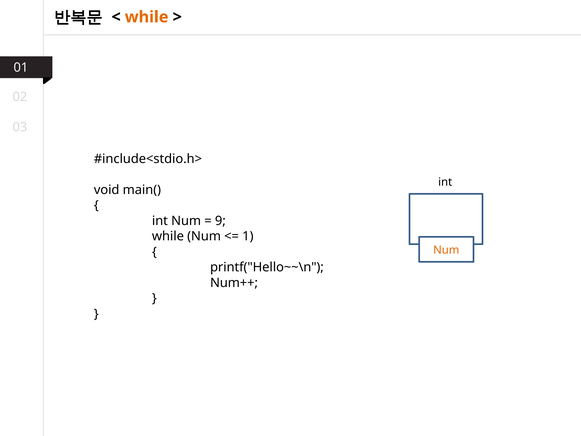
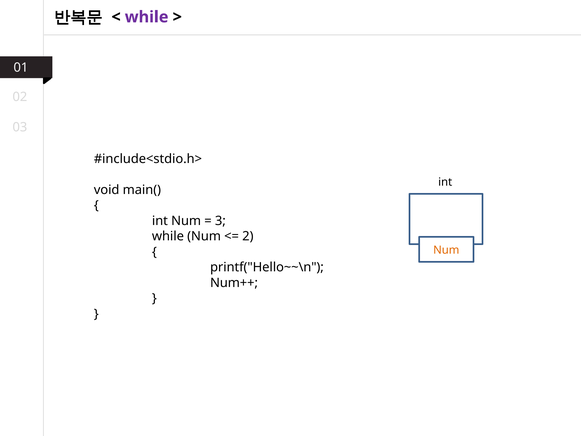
while colour: orange -> purple (147, 17)
9: 9 -> 3 (220, 221)
1: 1 -> 2 (248, 236)
